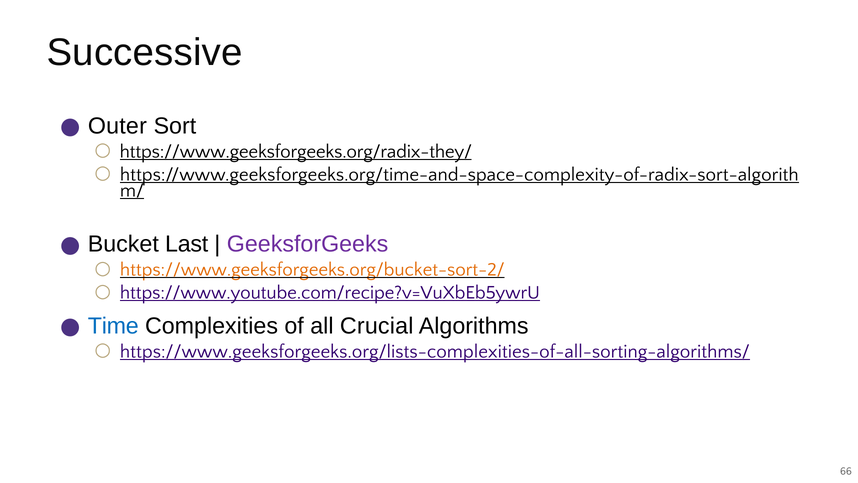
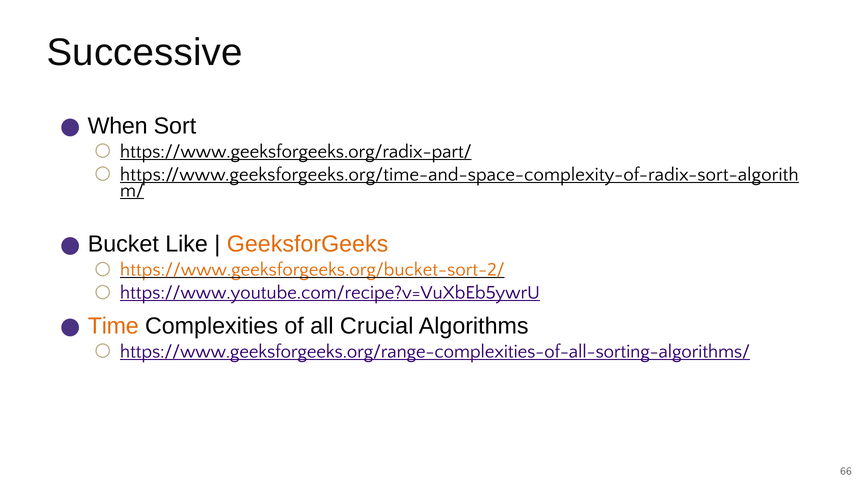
Outer: Outer -> When (118, 126)
https://www.geeksforgeeks.org/radix-they/: https://www.geeksforgeeks.org/radix-they/ -> https://www.geeksforgeeks.org/radix-part/ (296, 151)
Last: Last -> Like (187, 244)
GeeksforGeeks colour: purple -> orange (308, 244)
Time colour: blue -> orange (113, 326)
https://www.geeksforgeeks.org/lists-complexities-of-all-sorting-algorithms/: https://www.geeksforgeeks.org/lists-complexities-of-all-sorting-algorithms/ -> https://www.geeksforgeeks.org/range-complexities-of-all-sorting-algorithms/ (435, 351)
